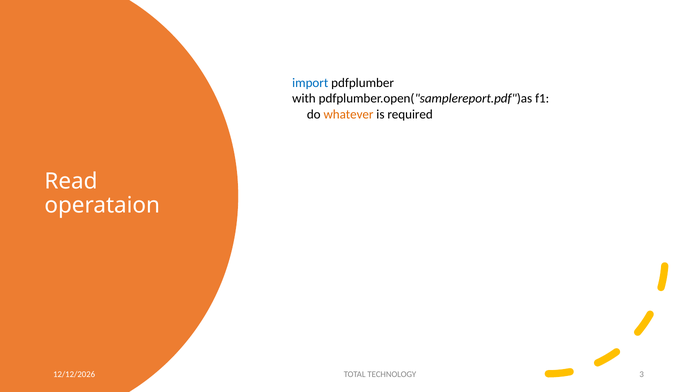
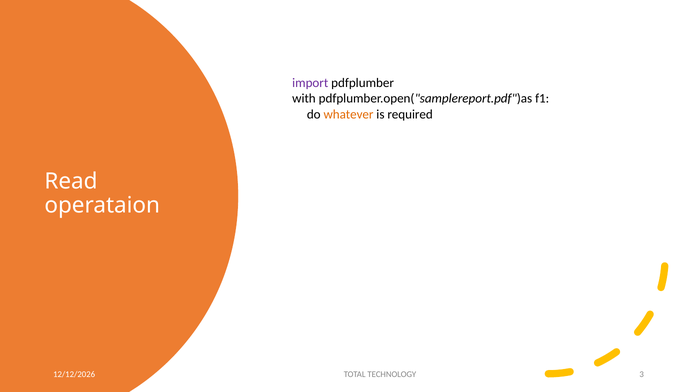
import colour: blue -> purple (310, 83)
